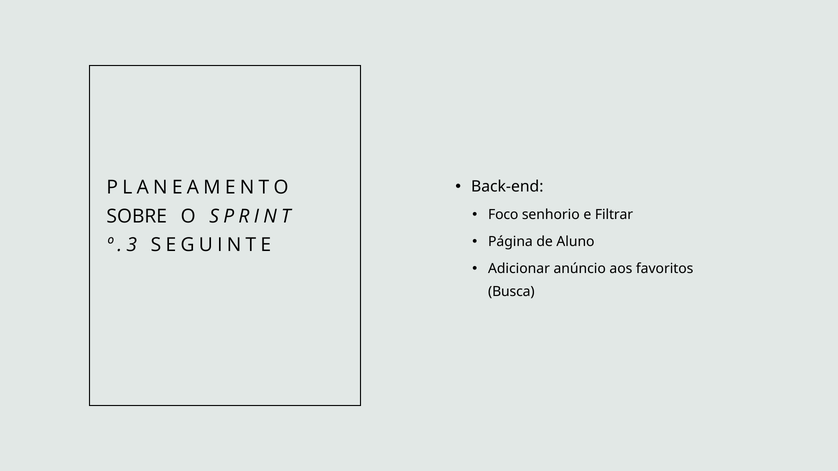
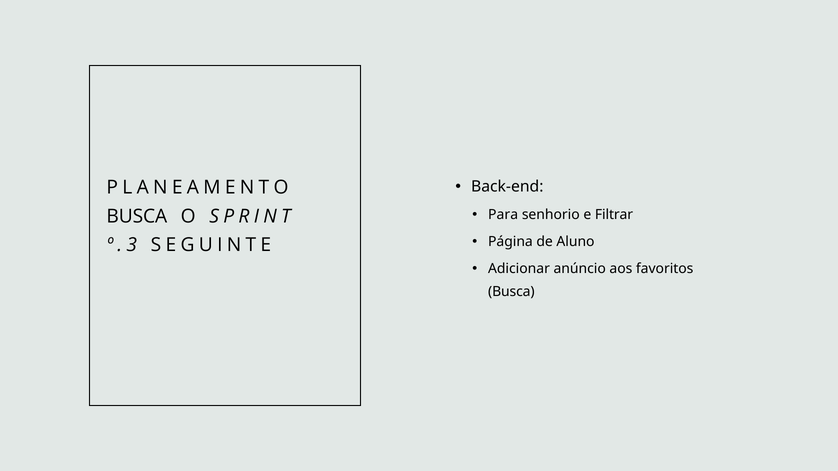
Foco: Foco -> Para (503, 215)
SOBRE: SOBRE -> BUSCA (137, 216)
